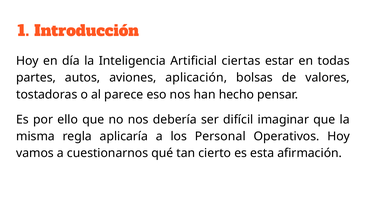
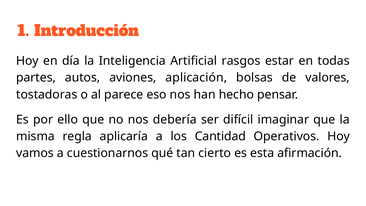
ciertas: ciertas -> rasgos (241, 61)
Personal: Personal -> Cantidad (220, 136)
